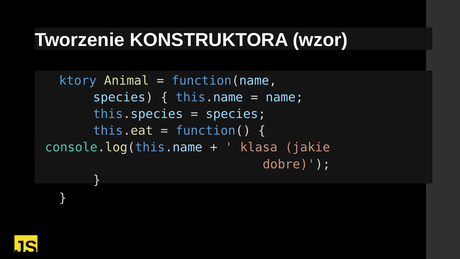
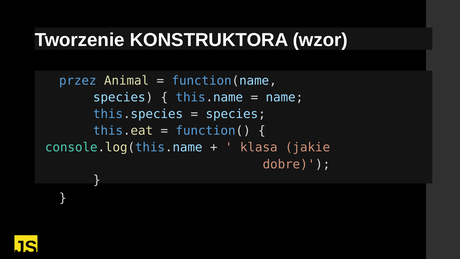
ktory: ktory -> przez (78, 81)
